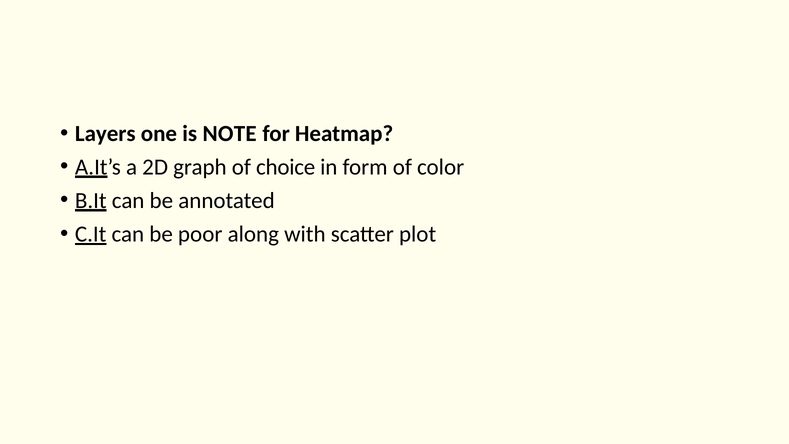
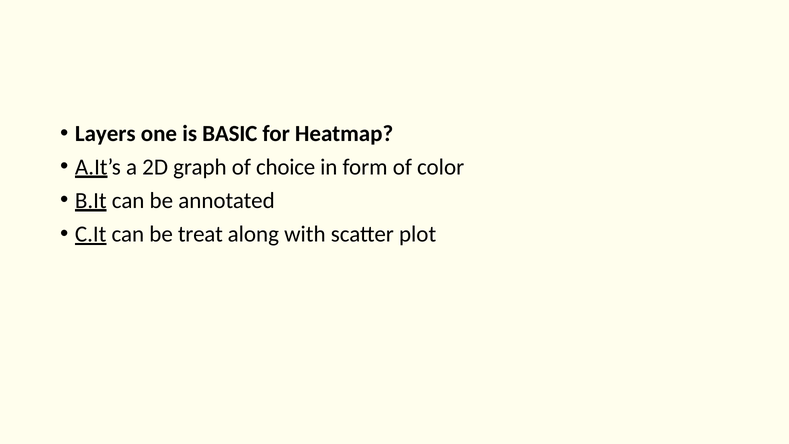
NOTE: NOTE -> BASIC (230, 133)
poor: poor -> treat (200, 234)
